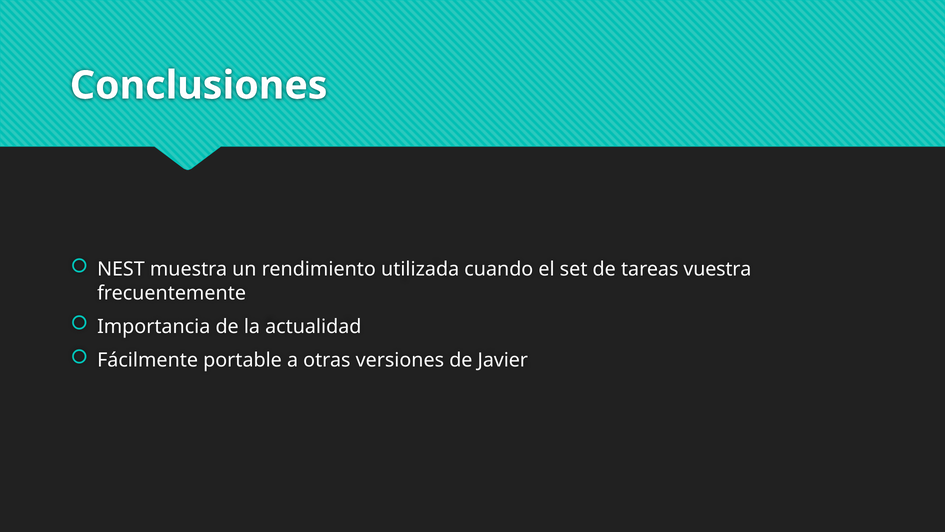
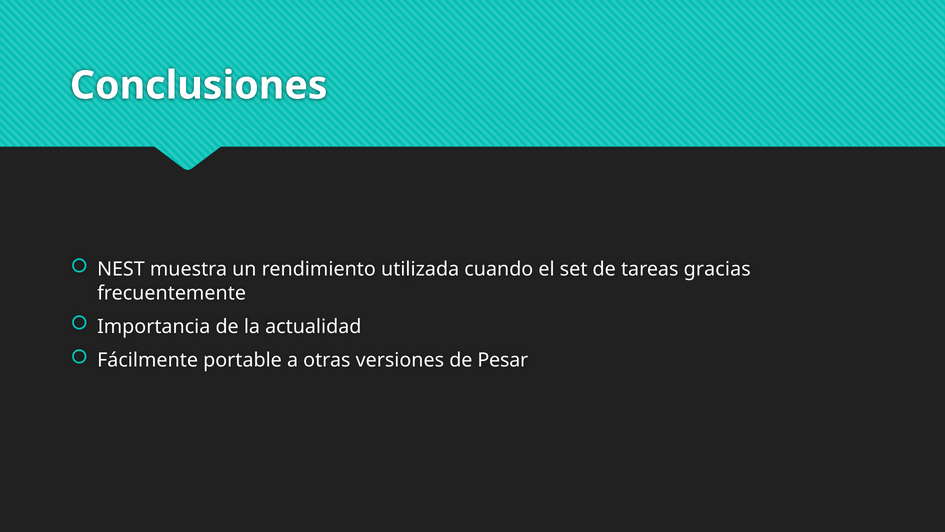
vuestra: vuestra -> gracias (717, 269)
Javier: Javier -> Pesar (503, 360)
